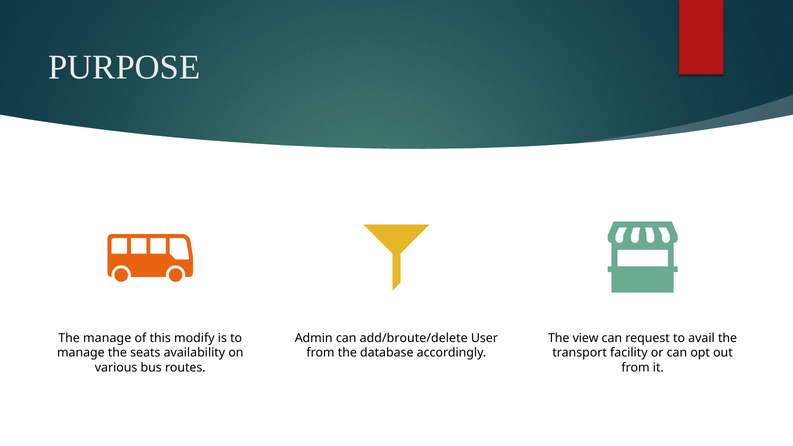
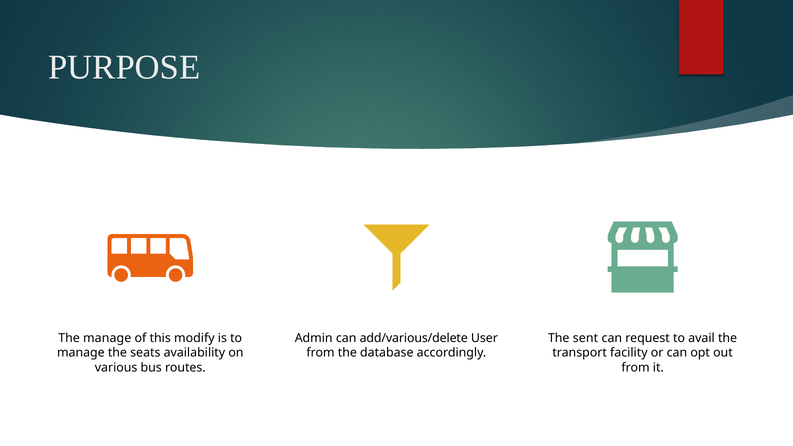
add/broute/delete: add/broute/delete -> add/various/delete (414, 338)
view: view -> sent (585, 338)
